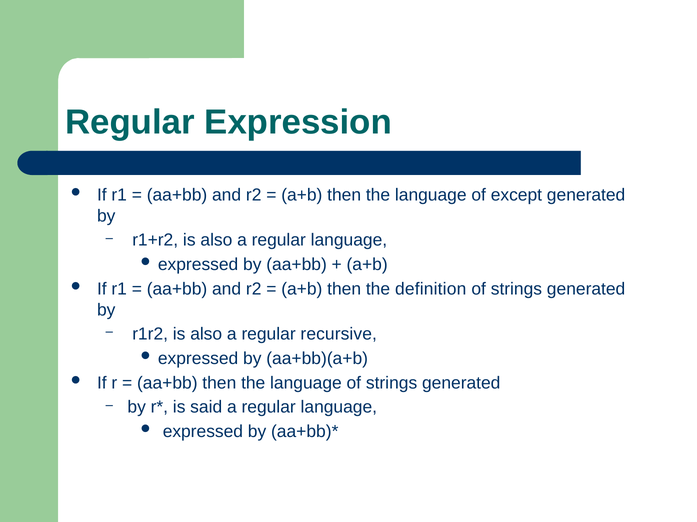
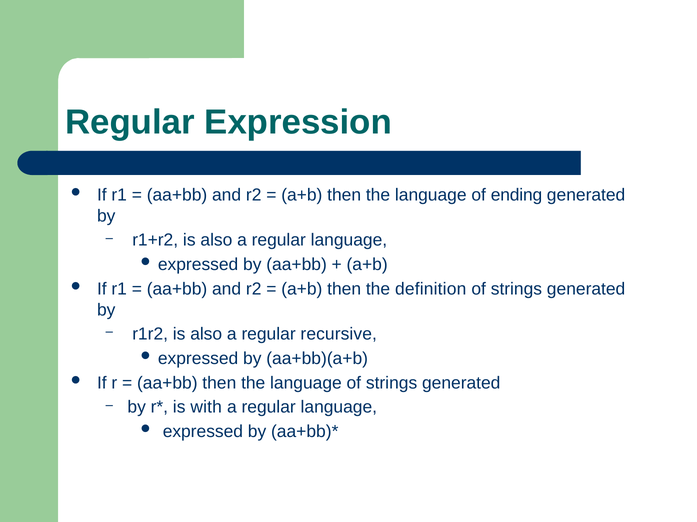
except: except -> ending (516, 195)
said: said -> with (206, 408)
